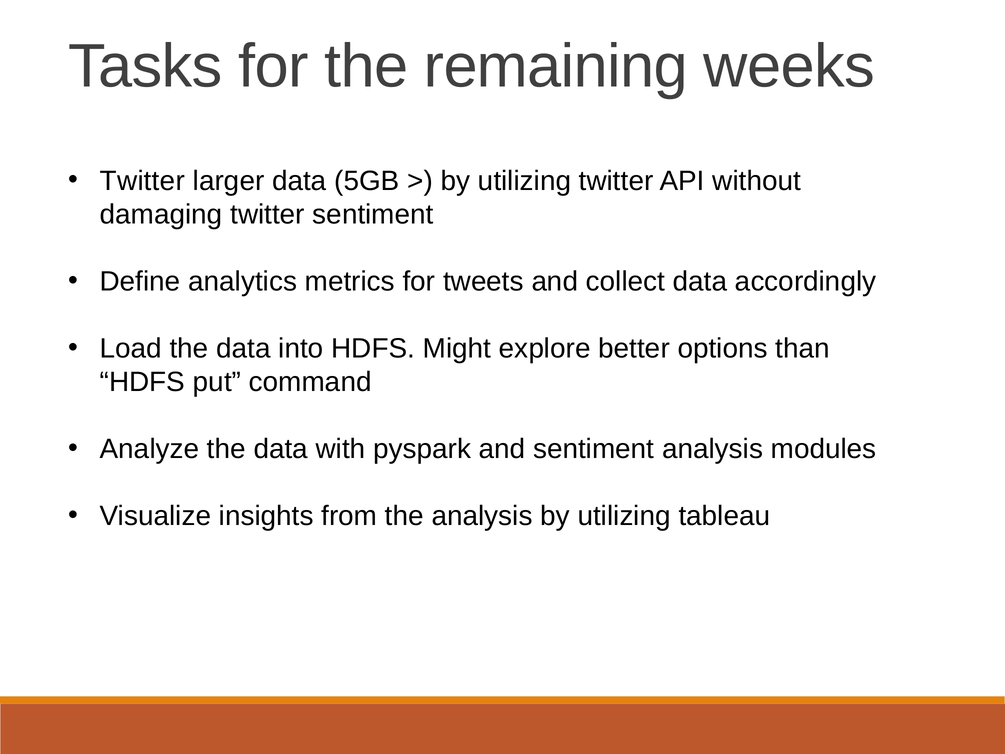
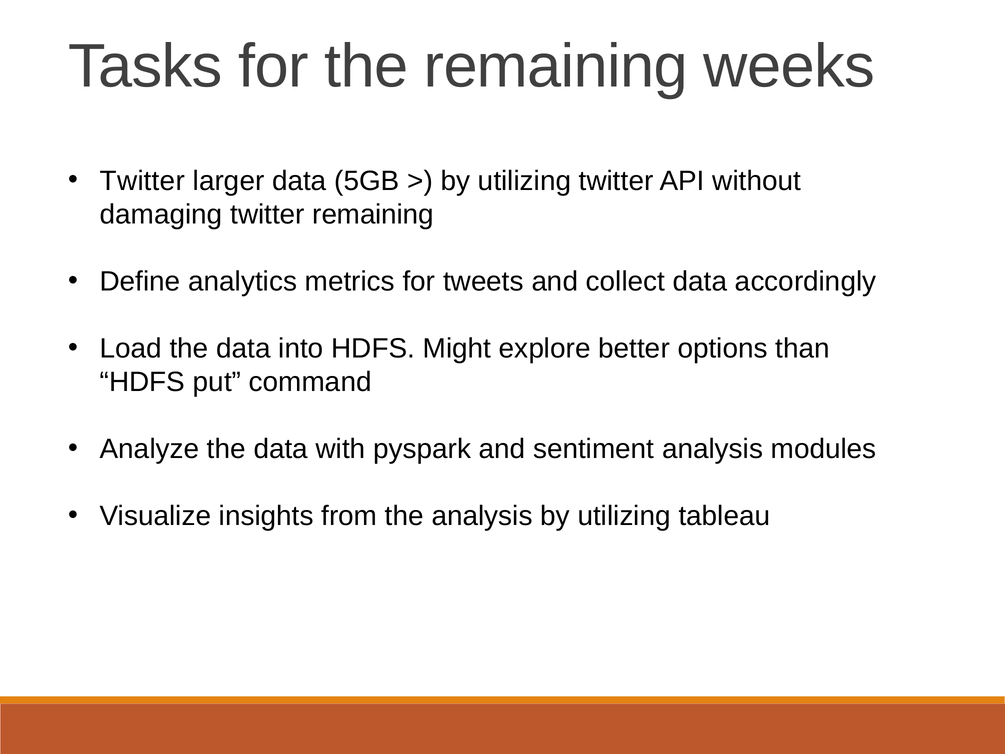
twitter sentiment: sentiment -> remaining (373, 214)
